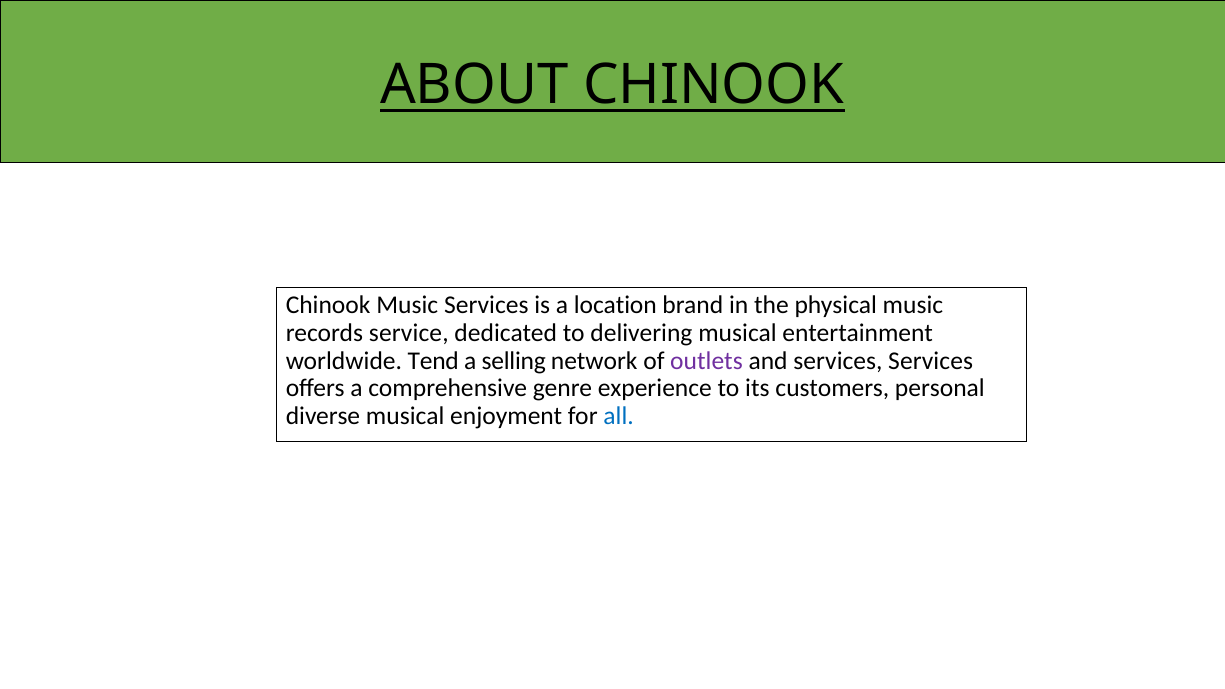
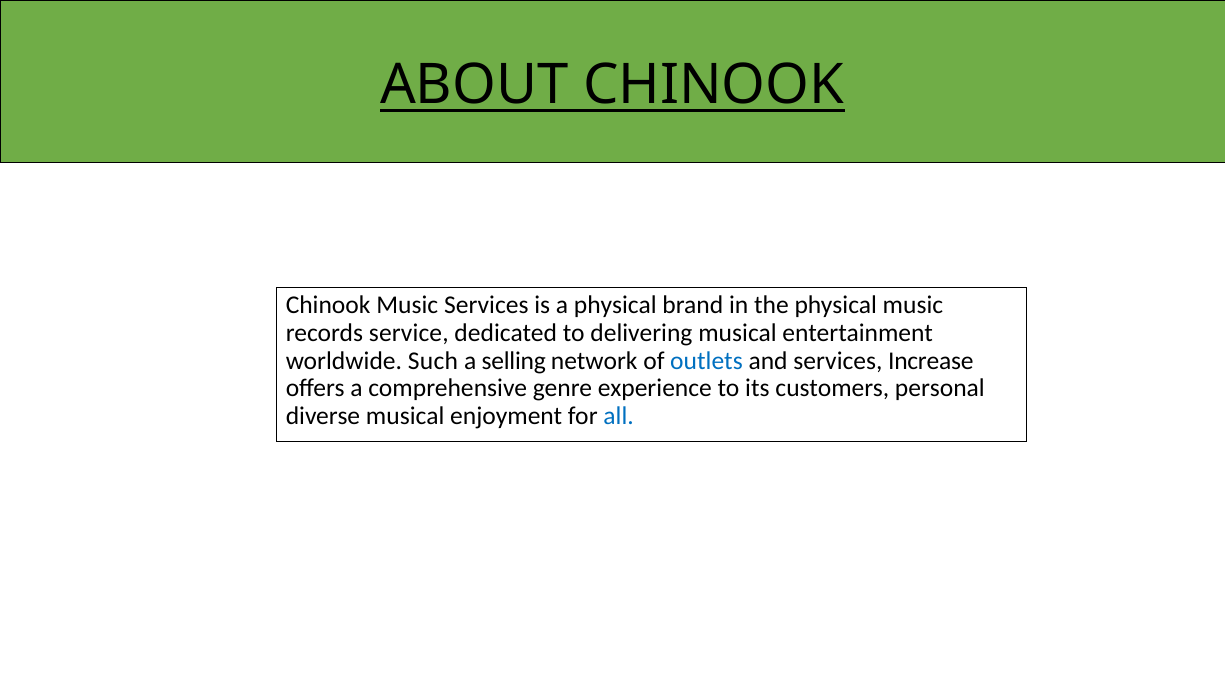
a location: location -> physical (615, 305)
Tend: Tend -> Such (433, 361)
outlets colour: purple -> blue (706, 361)
services Services: Services -> Increase (931, 361)
